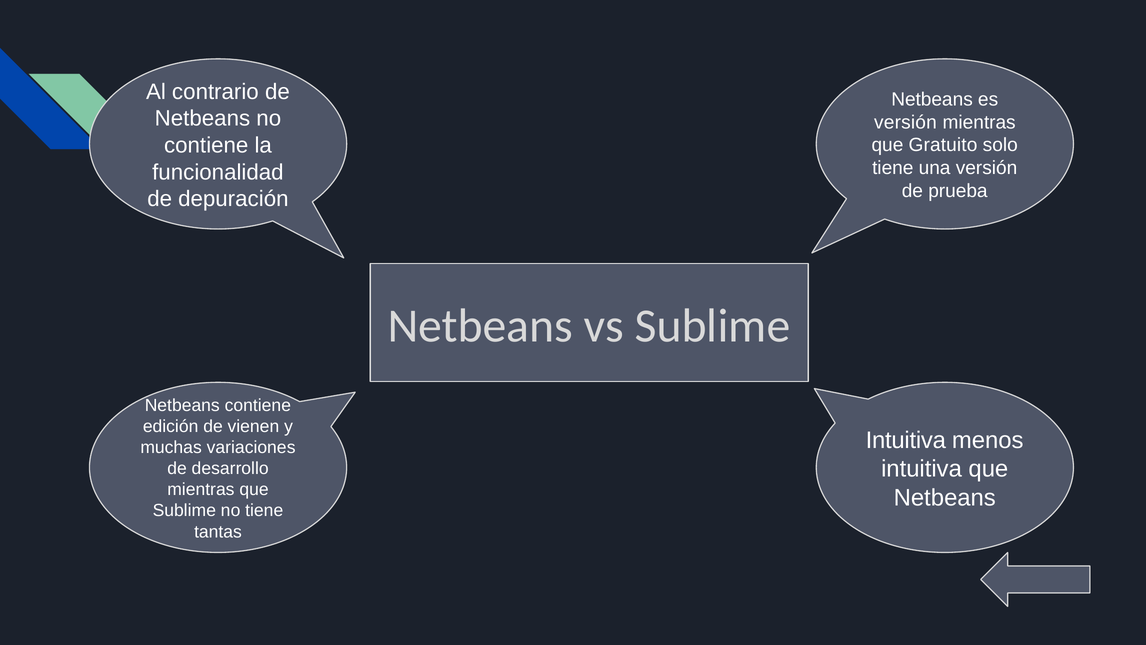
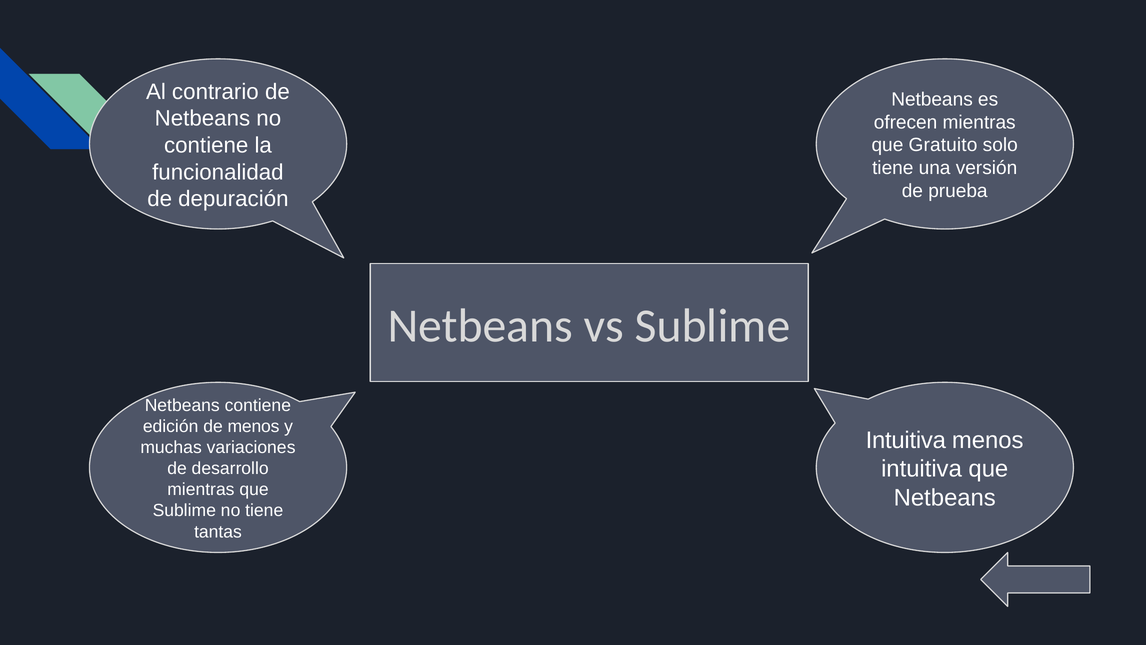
versión: versión -> ofrecen (906, 122)
de vienen: vienen -> menos (253, 426)
